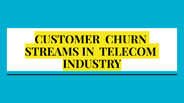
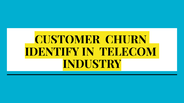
STREAMS: STREAMS -> IDENTIFY (52, 52)
